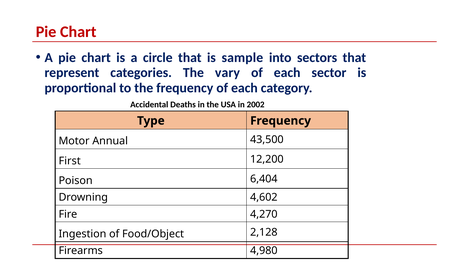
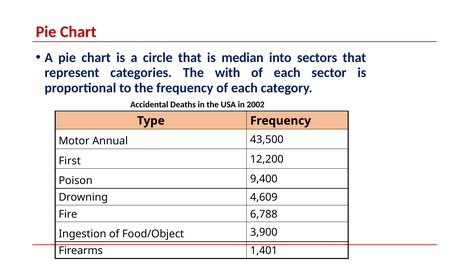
sample: sample -> median (242, 58)
vary: vary -> with (228, 73)
6,404: 6,404 -> 9,400 (264, 179)
4,602: 4,602 -> 4,609 (264, 197)
4,270: 4,270 -> 6,788 (264, 214)
2,128: 2,128 -> 3,900 (264, 232)
4,980: 4,980 -> 1,401 (264, 250)
